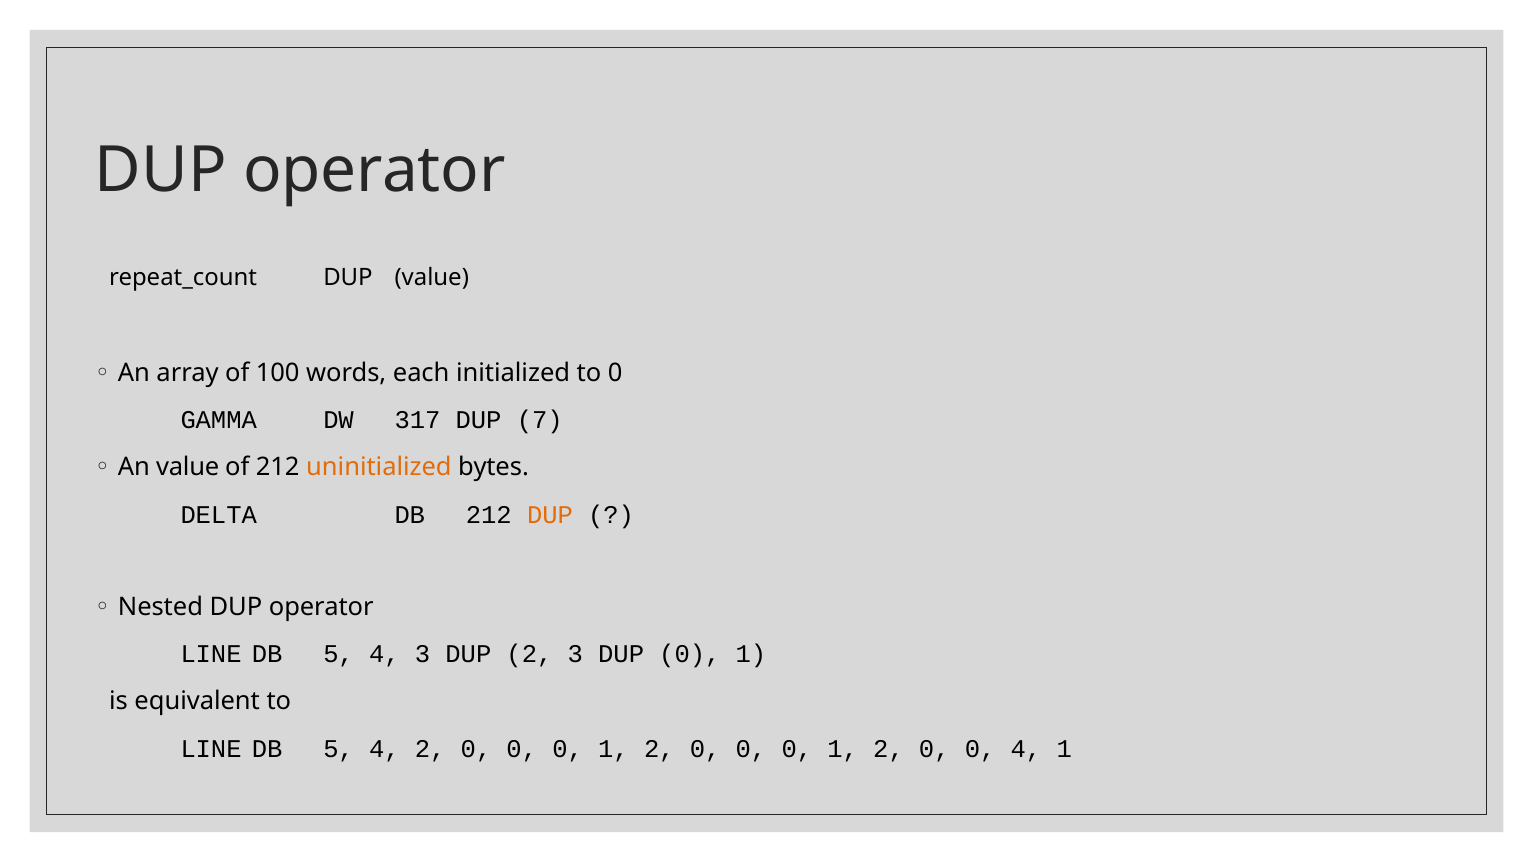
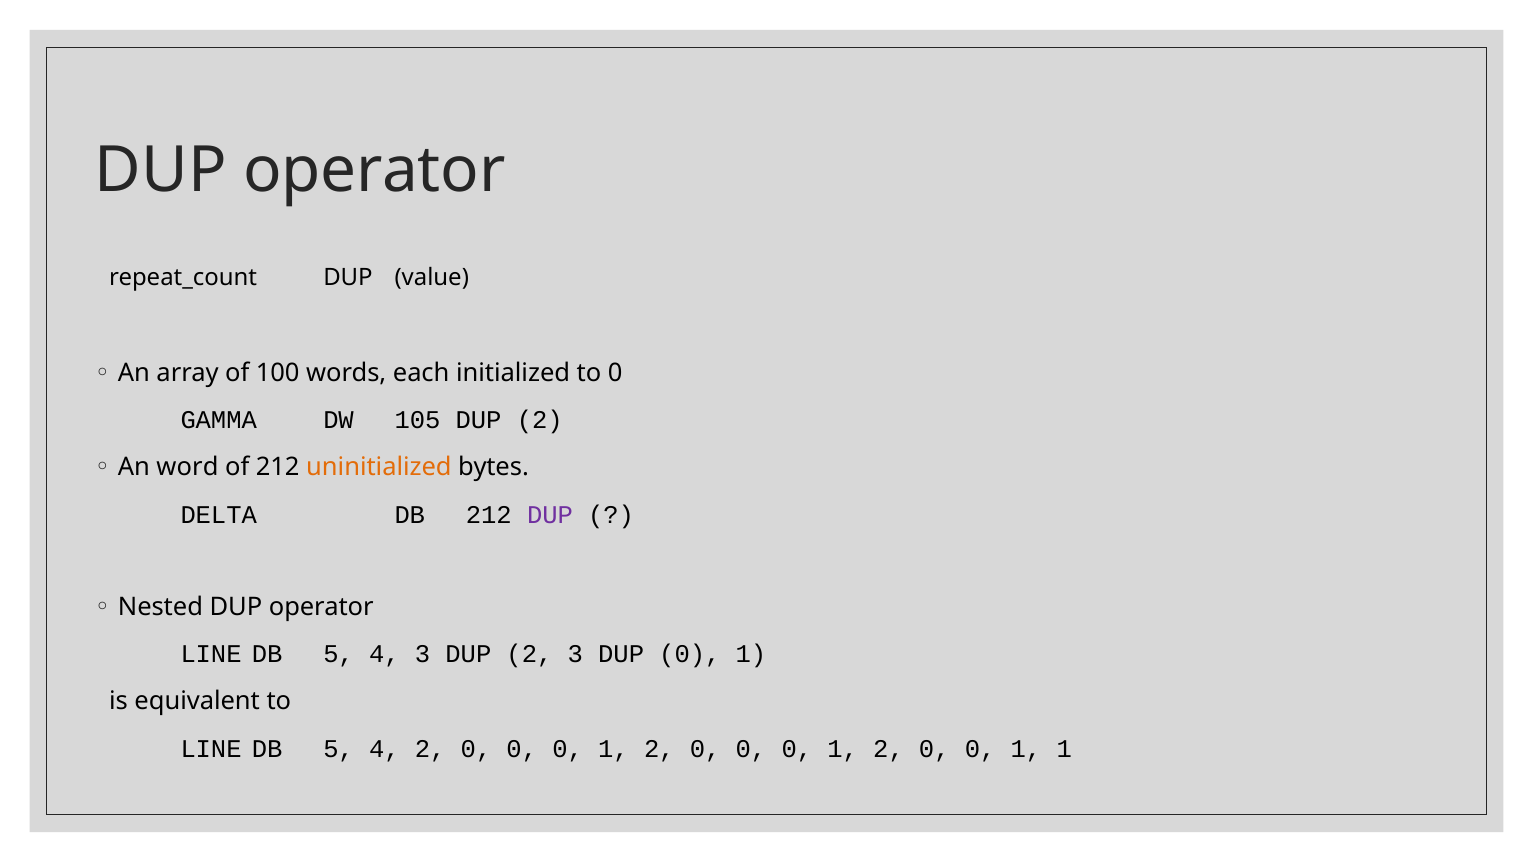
317: 317 -> 105 (418, 420)
7: 7 -> 2 (540, 420)
An value: value -> word (187, 468)
DUP colour: orange -> purple (550, 515)
2 0 0 4: 4 -> 1 (1026, 749)
